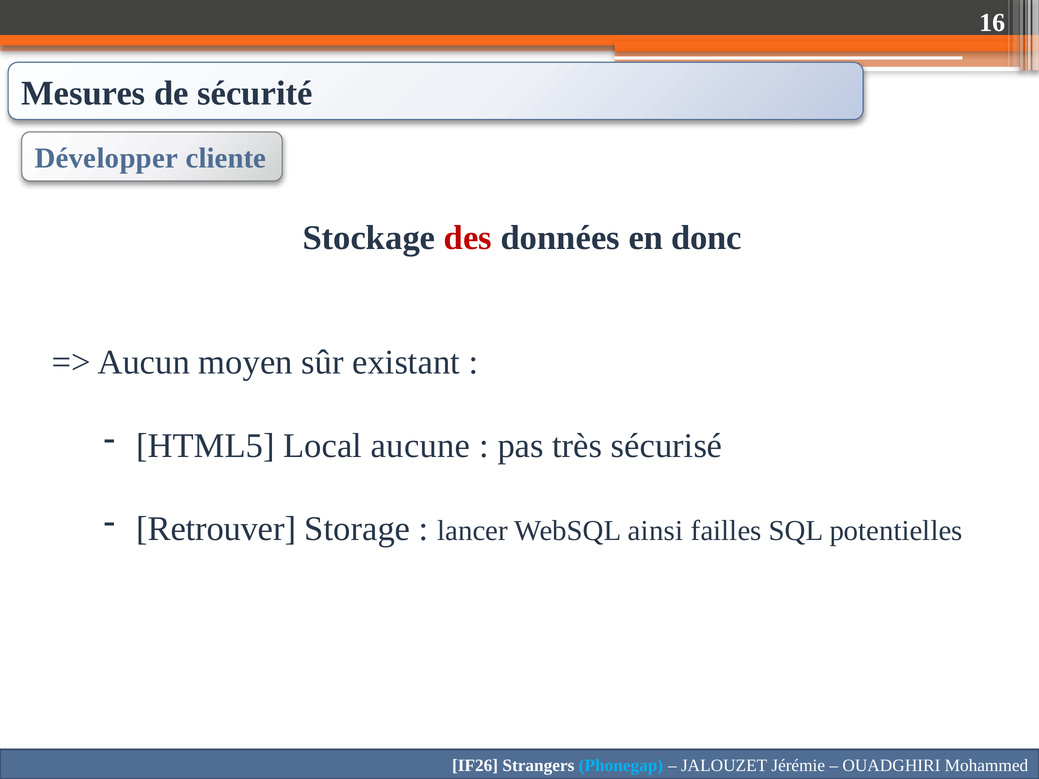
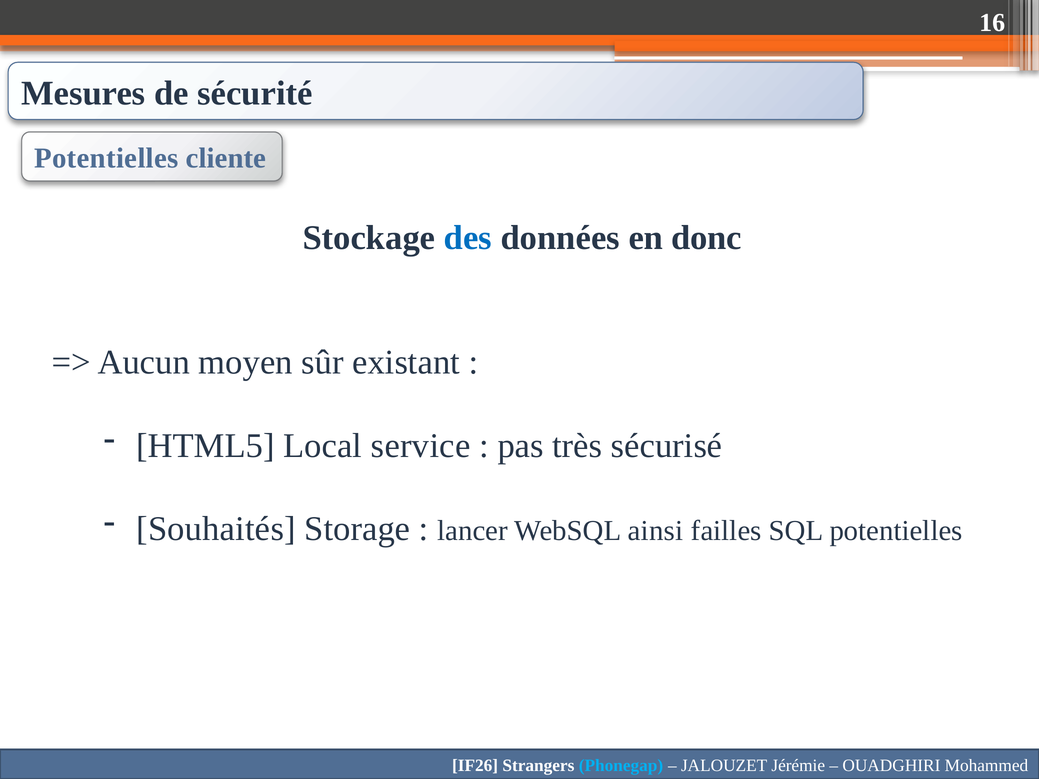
Développer: Développer -> Potentielles (106, 159)
des colour: red -> blue (468, 238)
aucune: aucune -> service (421, 446)
Retrouver: Retrouver -> Souhaités (216, 529)
